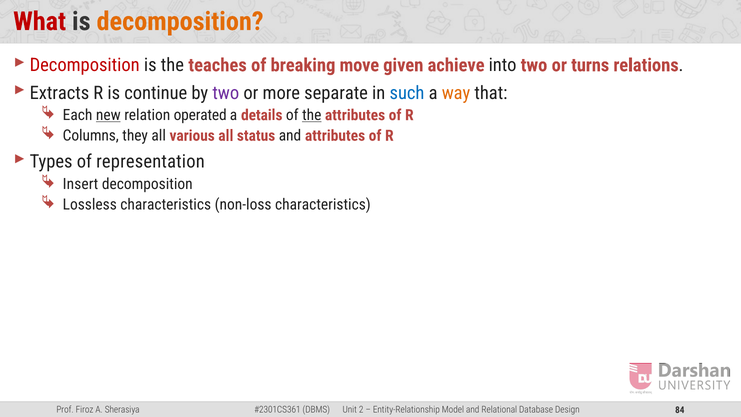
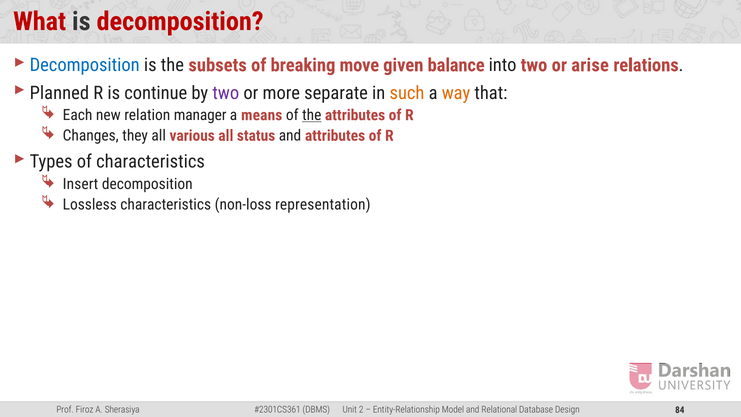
decomposition colour: orange -> red (180, 21)
Decomposition colour: red -> blue (85, 65)
teaches: teaches -> subsets (218, 65)
achieve: achieve -> balance (456, 65)
turns: turns -> arise (590, 65)
Extracts: Extracts -> Planned (59, 93)
such colour: blue -> orange (407, 93)
new underline: present -> none (108, 115)
operated: operated -> manager (200, 115)
details: details -> means (262, 115)
Columns: Columns -> Changes (91, 136)
of representation: representation -> characteristics (151, 162)
non-loss characteristics: characteristics -> representation (323, 204)
